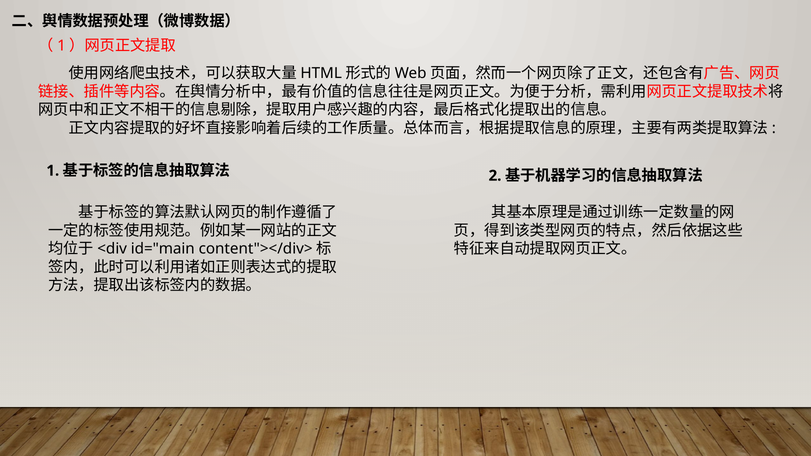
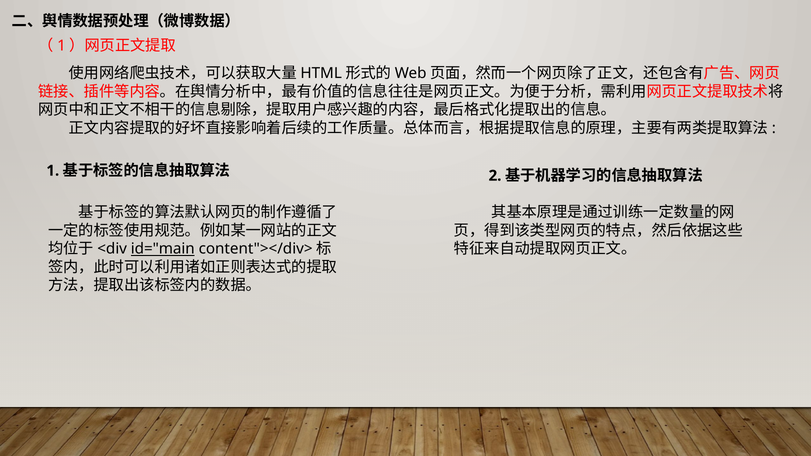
id="main underline: none -> present (163, 249)
